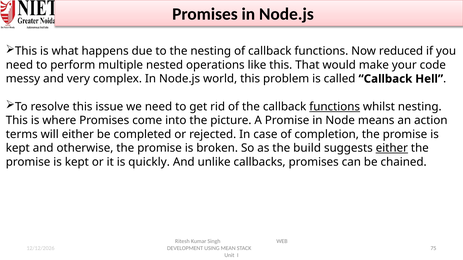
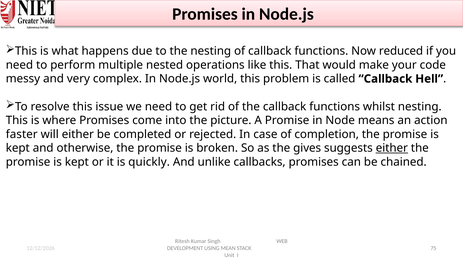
functions underline: present -> none (335, 107)
terms: terms -> faster (22, 135)
build: build -> gives (307, 148)
